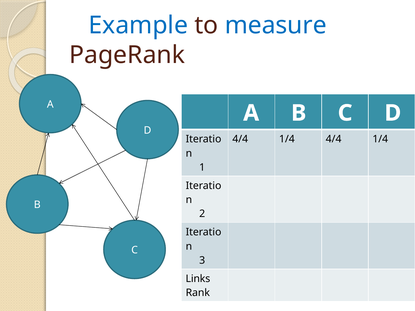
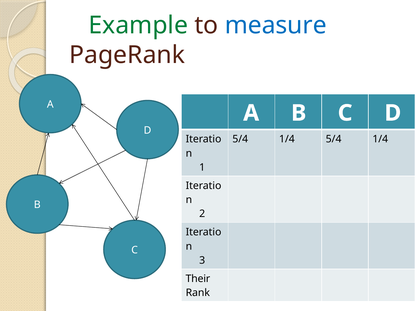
Example colour: blue -> green (138, 25)
4/4: 4/4 -> 5/4 (240, 139)
1/4 4/4: 4/4 -> 5/4 (334, 139)
Links: Links -> Their (198, 279)
